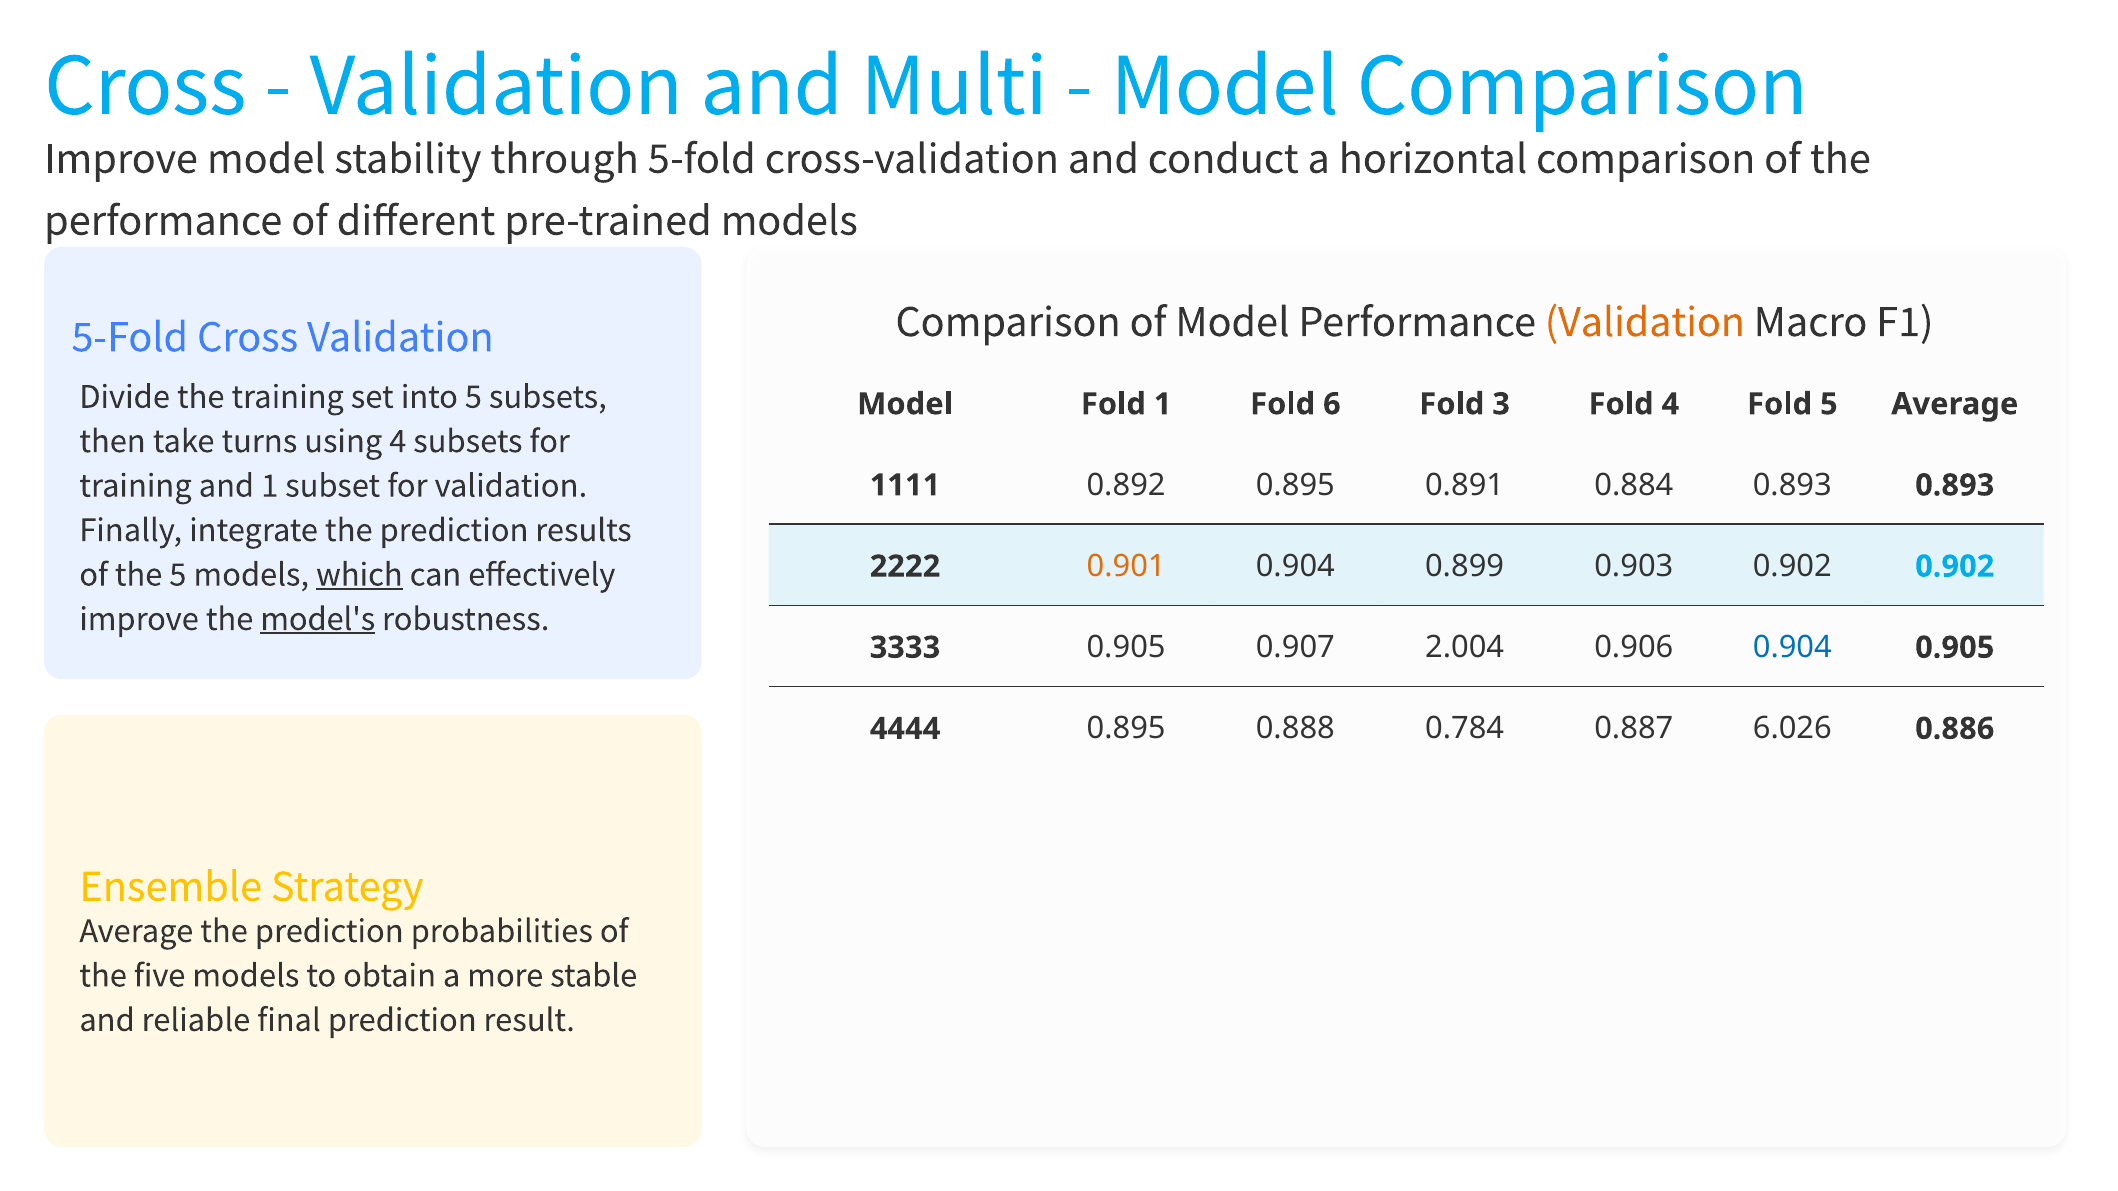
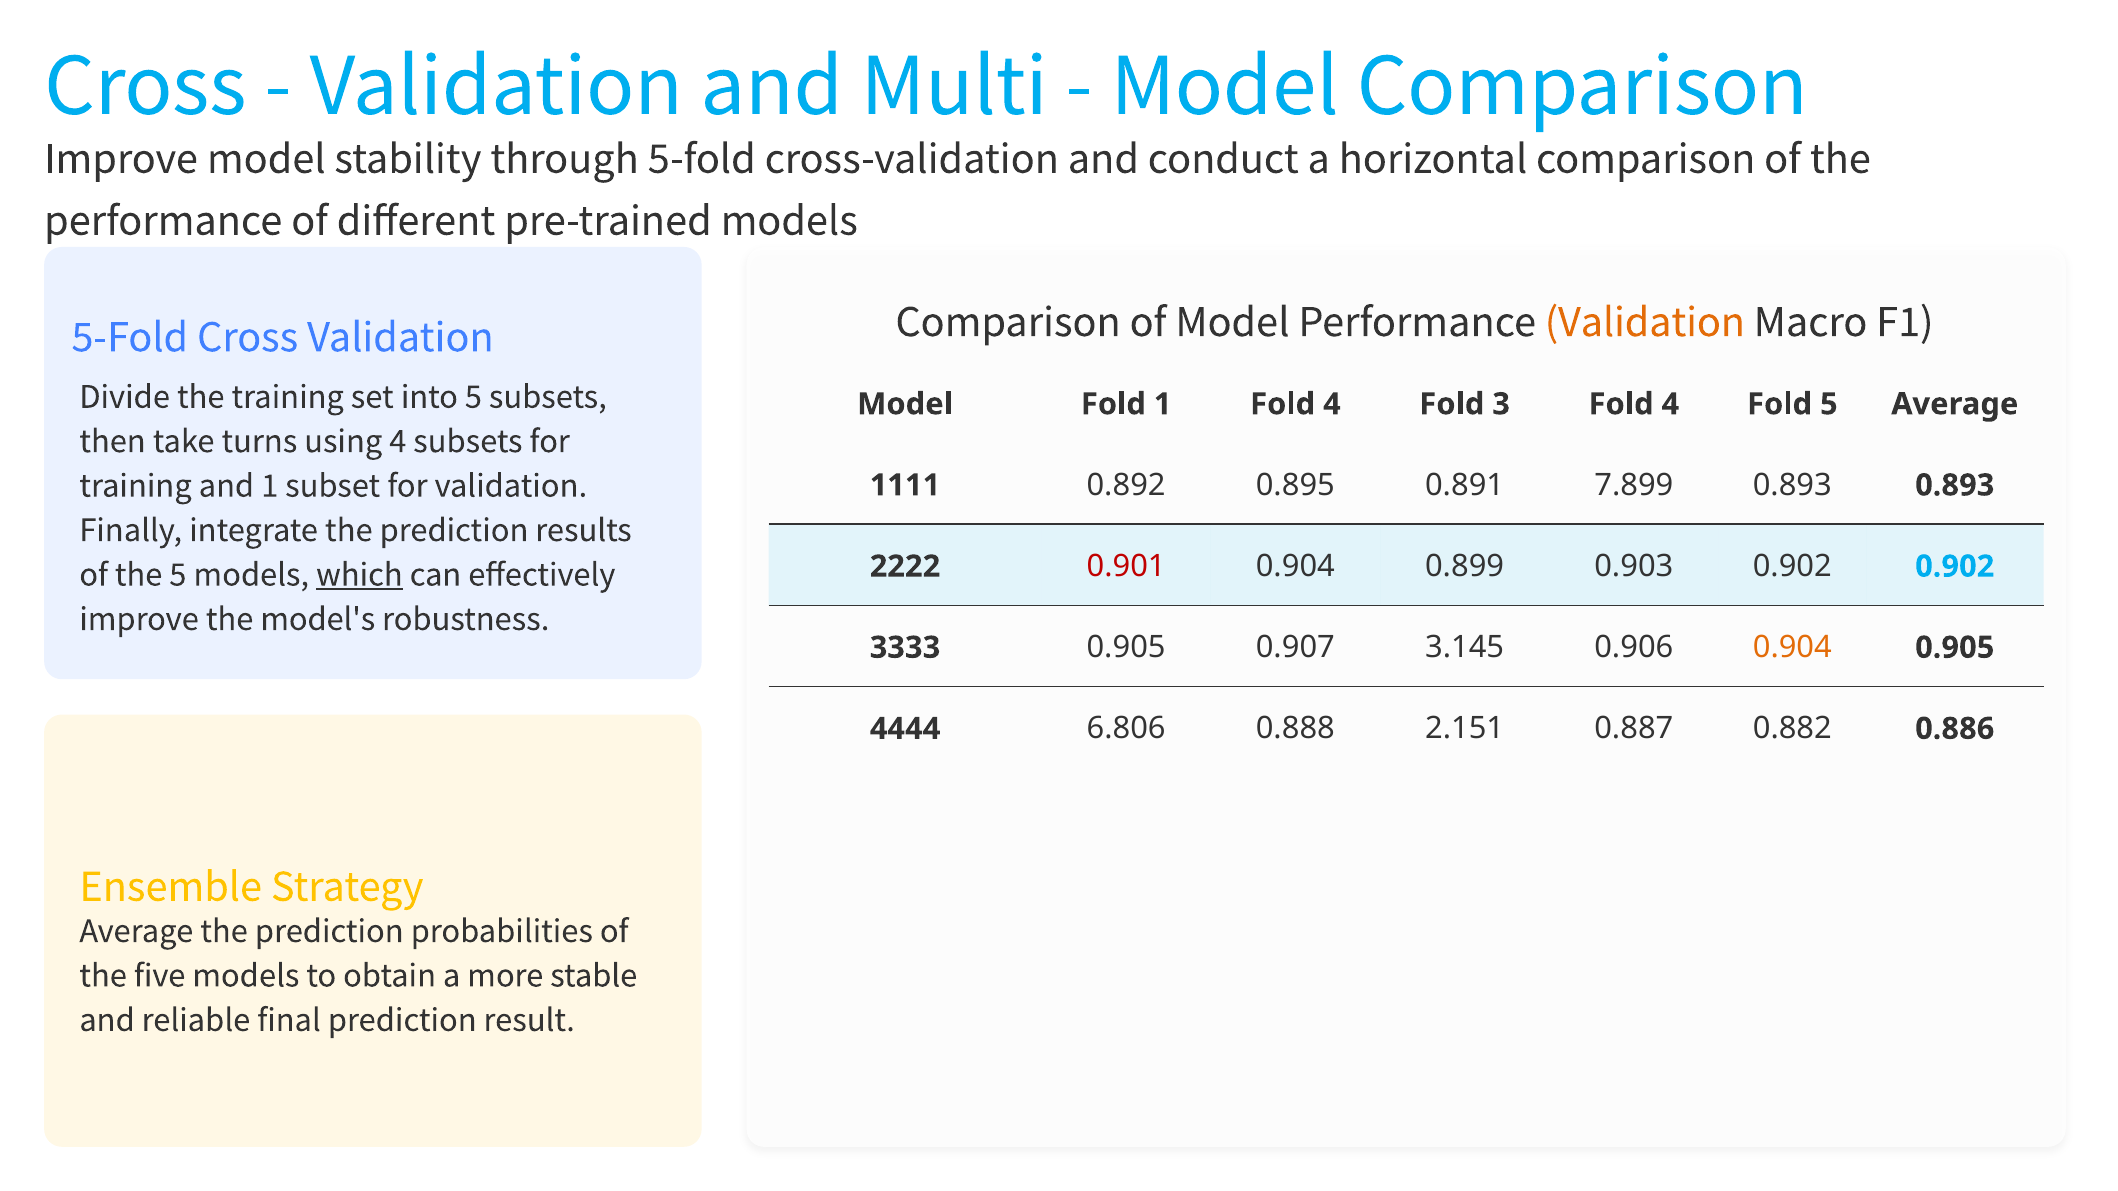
1 Fold 6: 6 -> 4 (1332, 404)
0.884: 0.884 -> 7.899 (1634, 485)
0.901 colour: orange -> red (1126, 567)
model's underline: present -> none (318, 620)
2.004: 2.004 -> 3.145 (1465, 648)
0.904 colour: blue -> orange (1792, 648)
4444 0.895: 0.895 -> 6.806 (1126, 729)
0.784: 0.784 -> 2.151 (1465, 729)
6.026: 6.026 -> 0.882 (1792, 729)
